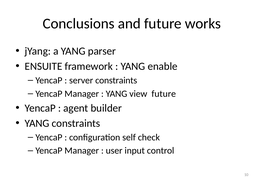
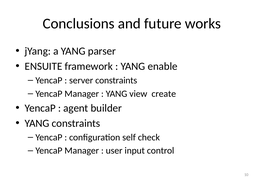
view future: future -> create (164, 94)
